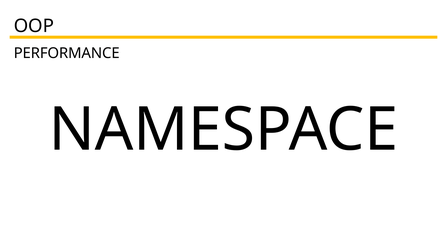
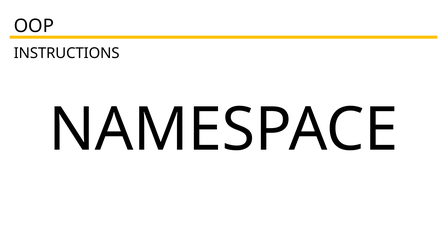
PERFORMANCE: PERFORMANCE -> INSTRUCTIONS (67, 53)
